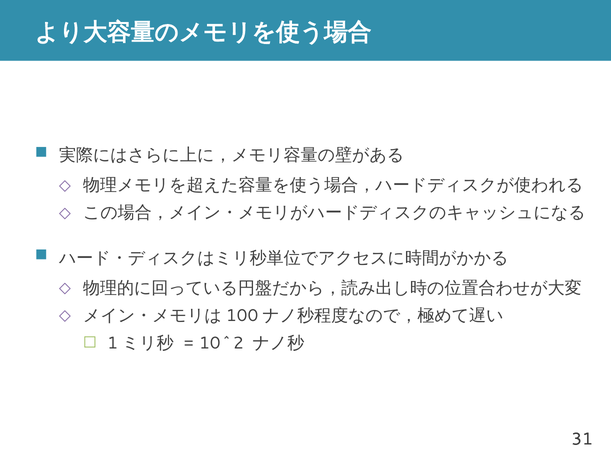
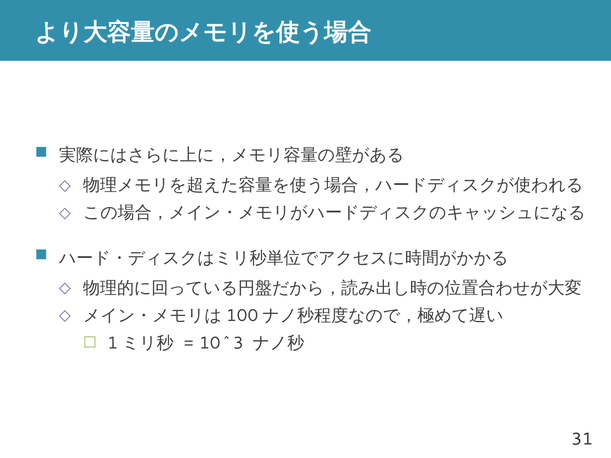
10^2: 10^2 -> 10^3 (221, 343)
